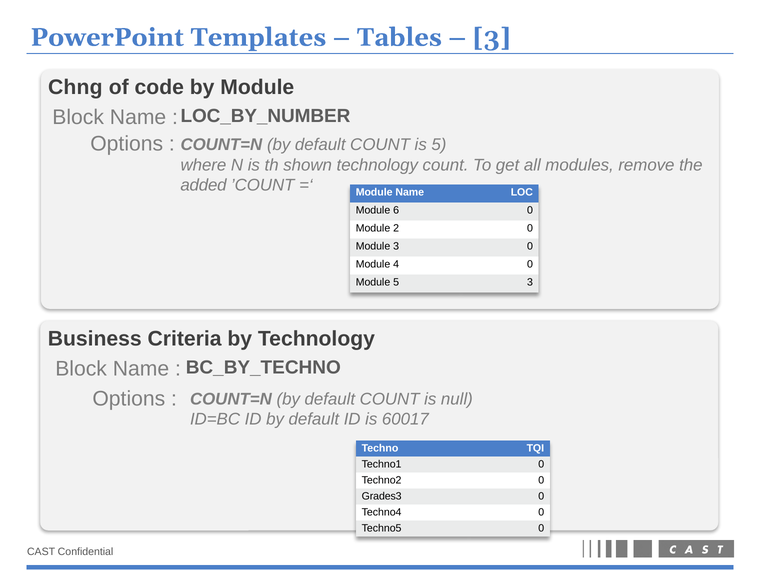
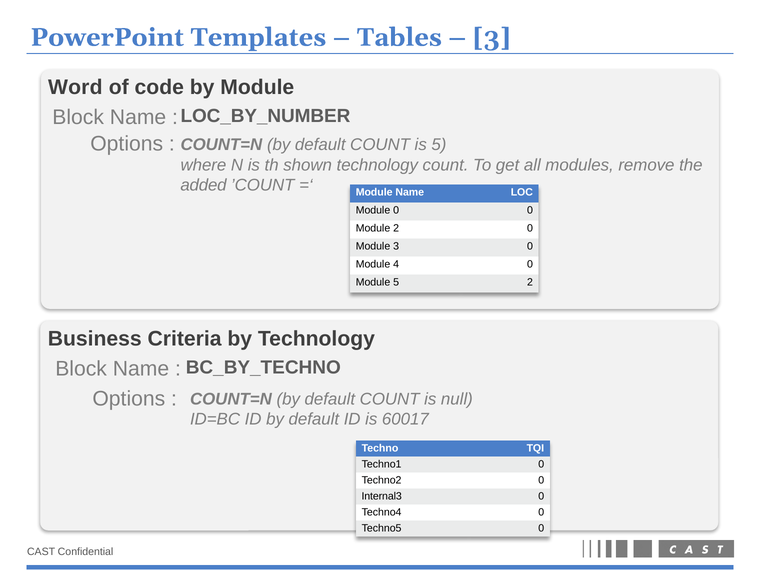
Chng: Chng -> Word (75, 87)
Module 6: 6 -> 0 (396, 211)
5 3: 3 -> 2 (530, 282)
Grades3: Grades3 -> Internal3 (382, 496)
